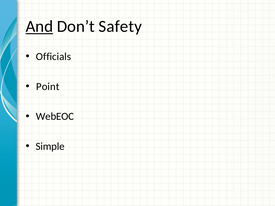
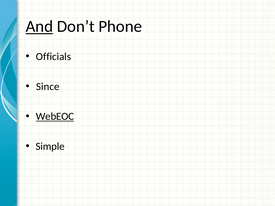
Safety: Safety -> Phone (120, 26)
Point: Point -> Since (48, 87)
WebEOC underline: none -> present (55, 117)
